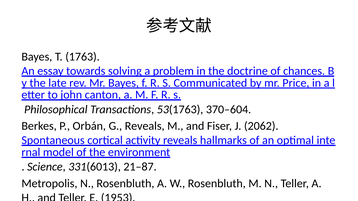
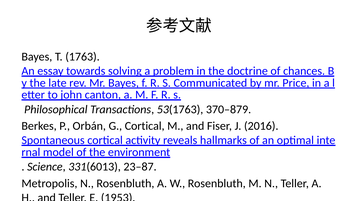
370–604: 370–604 -> 370–879 (229, 110)
G Reveals: Reveals -> Cortical (145, 126)
J 2062: 2062 -> 2016 (261, 126)
21–87: 21–87 -> 23–87 (140, 167)
